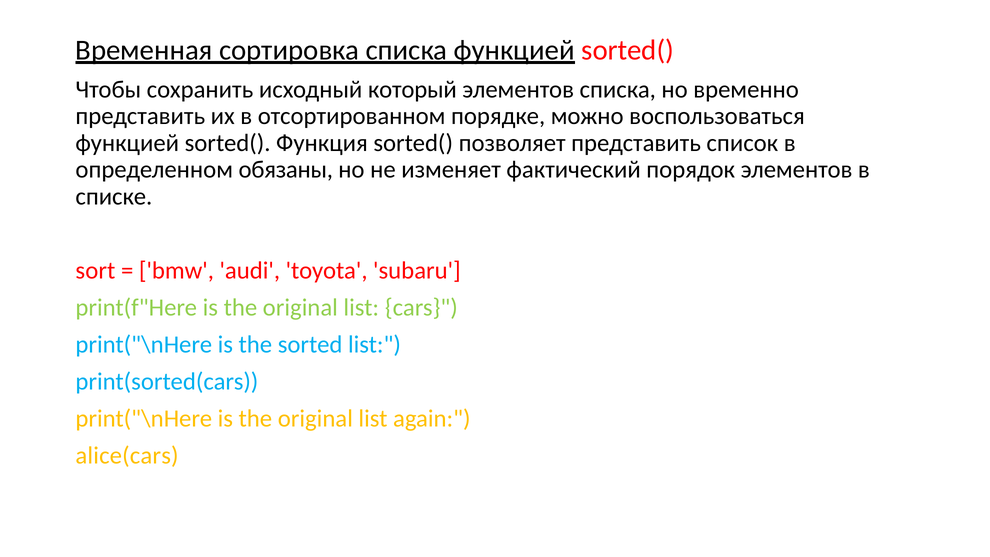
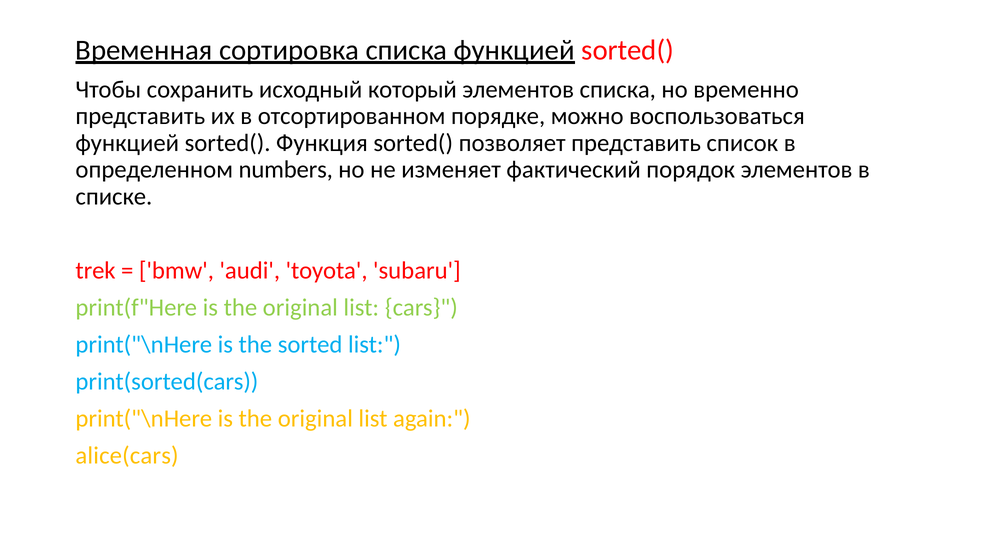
обязаны: обязаны -> numbers (286, 170)
sort: sort -> trek (96, 270)
